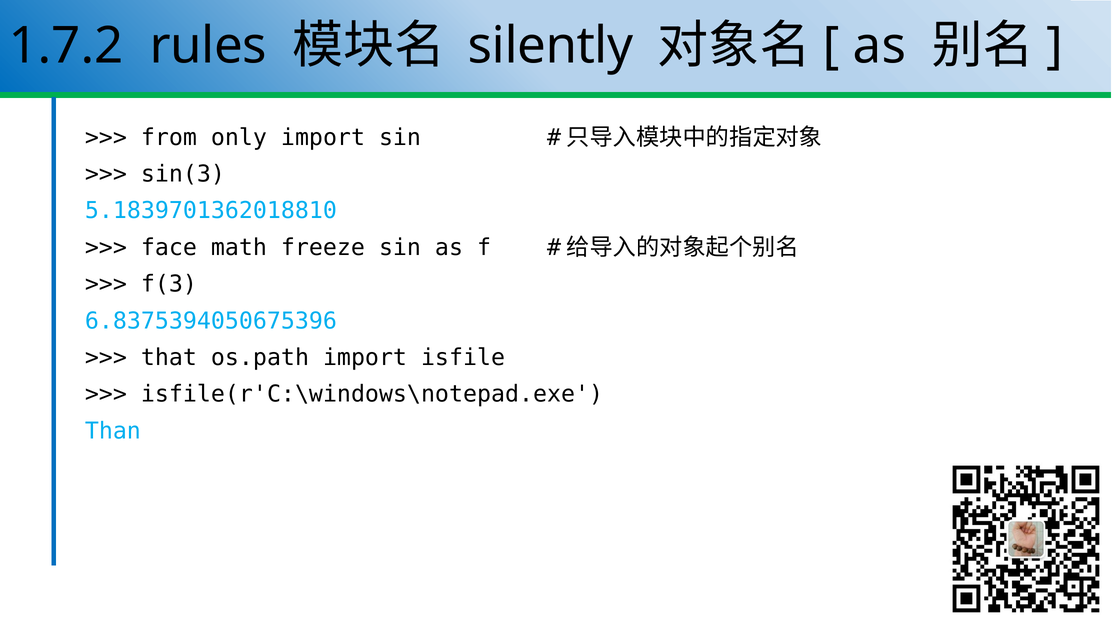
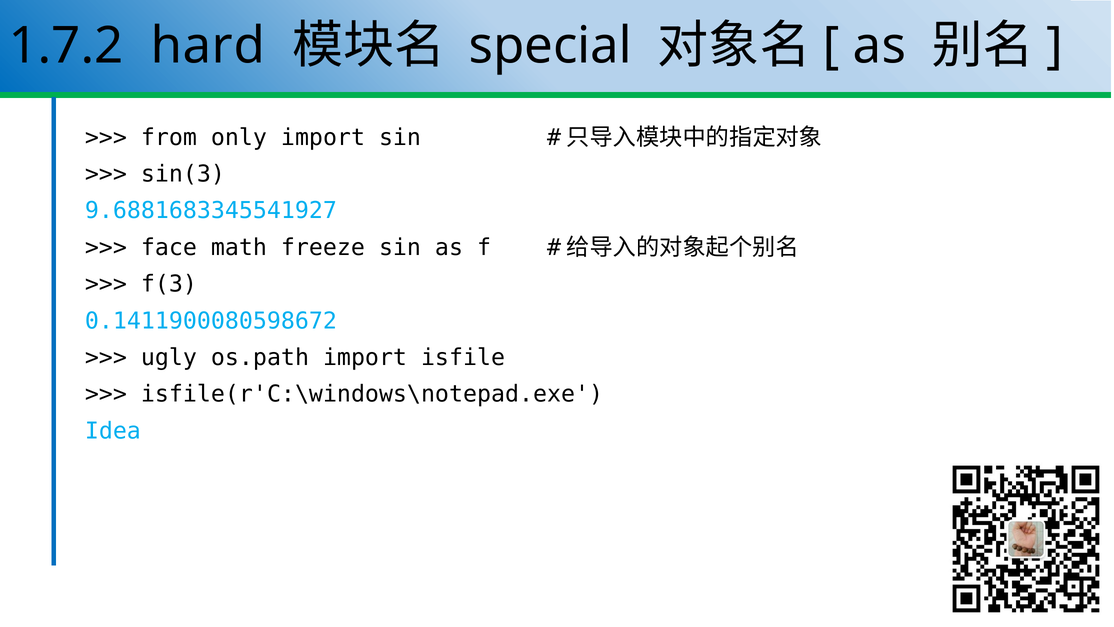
rules: rules -> hard (208, 46)
silently: silently -> special (550, 46)
5.1839701362018810: 5.1839701362018810 -> 9.6881683345541927 (211, 211)
6.8375394050675396: 6.8375394050675396 -> 0.1411900080598672 (211, 321)
that: that -> ugly (169, 357)
Than: Than -> Idea (113, 431)
